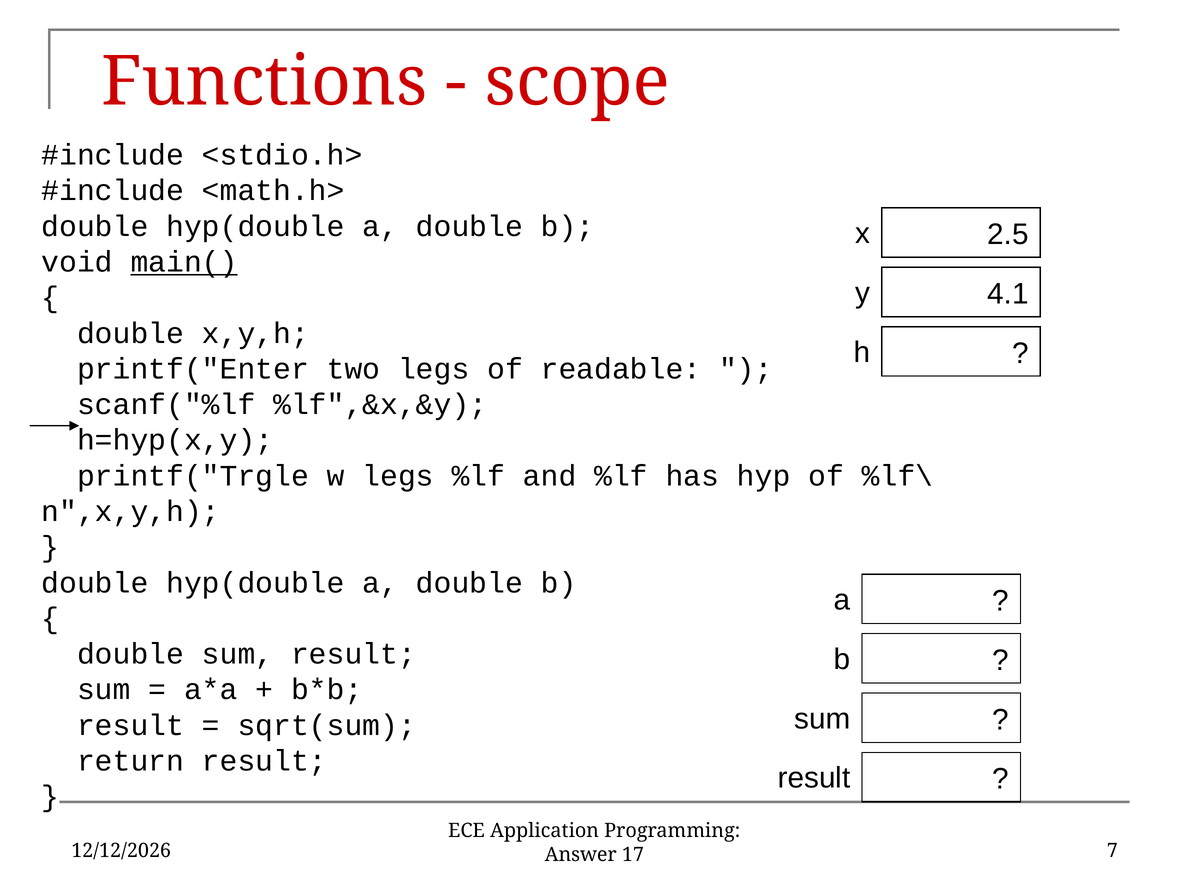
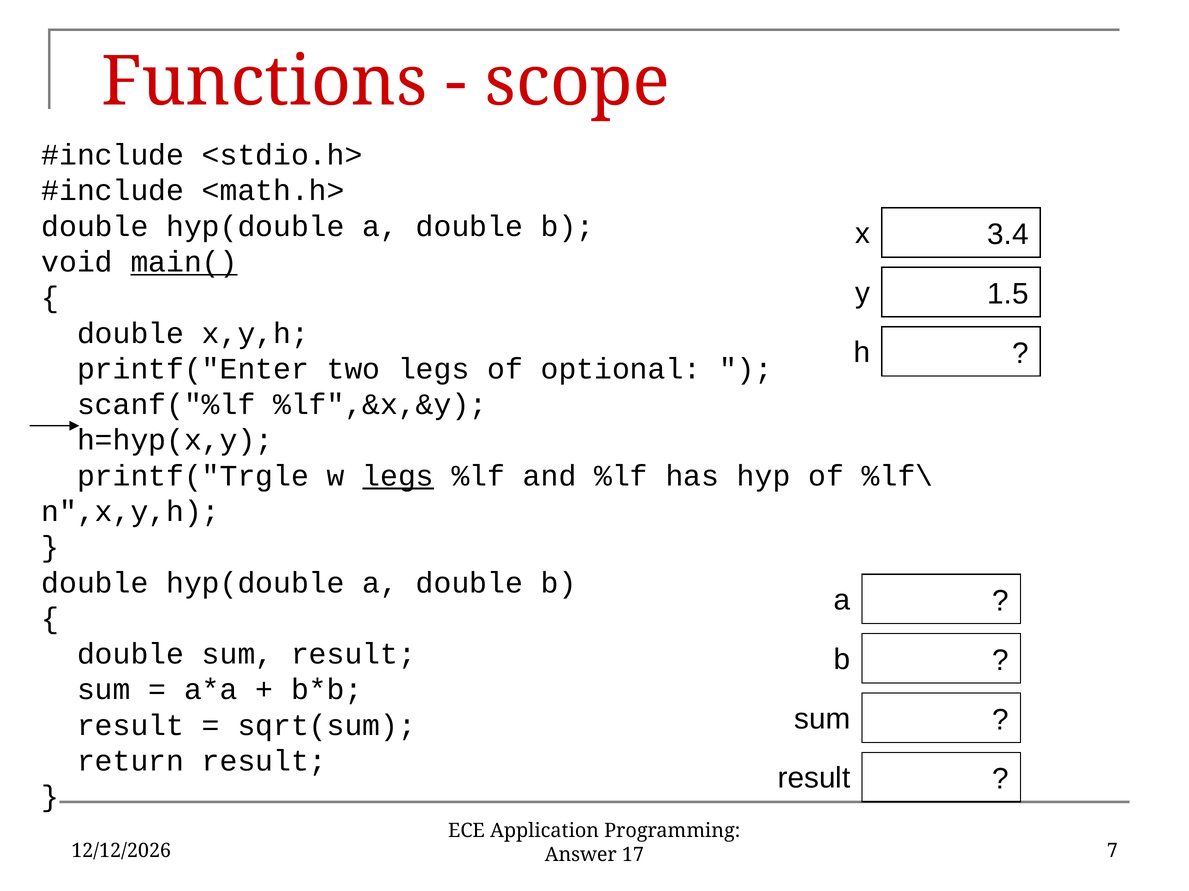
2.5: 2.5 -> 3.4 (1008, 235)
4.1: 4.1 -> 1.5 (1008, 294)
readable: readable -> optional (621, 369)
legs underline: none -> present (398, 476)
